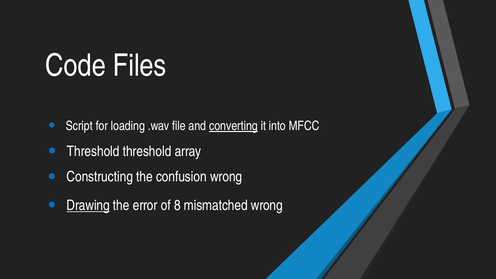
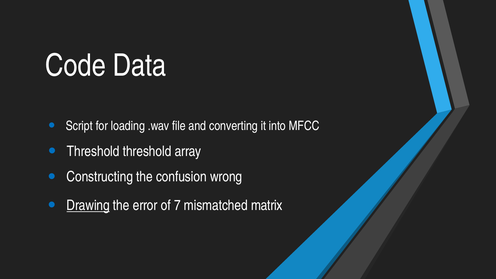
Files: Files -> Data (140, 66)
converting underline: present -> none (233, 126)
8: 8 -> 7 (177, 205)
mismatched wrong: wrong -> matrix (267, 205)
